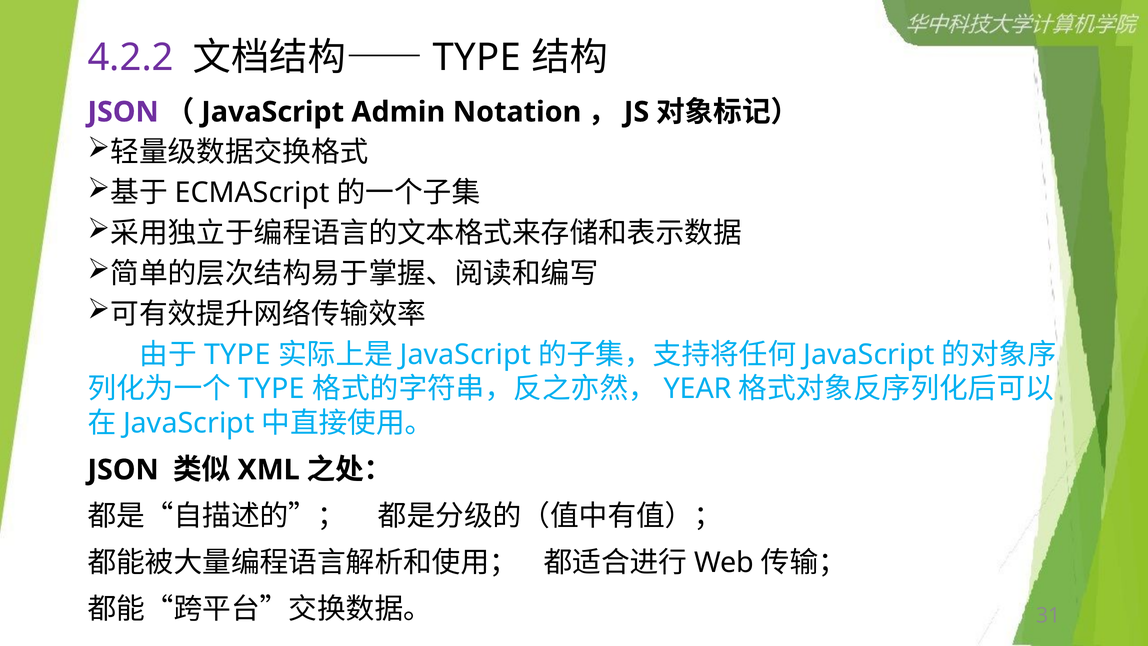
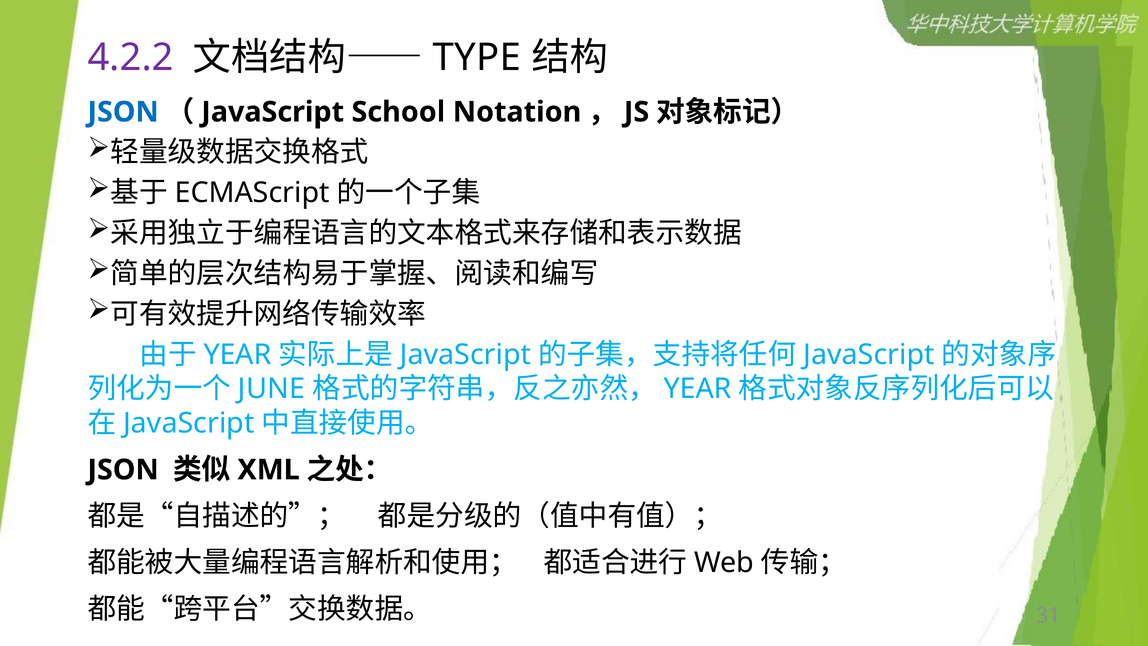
JSON colour: purple -> blue (123, 112)
Admin: Admin -> School (398, 112)
TYPE: TYPE -> YEAR (238, 354)
TYPE: TYPE -> JUNE (272, 389)
